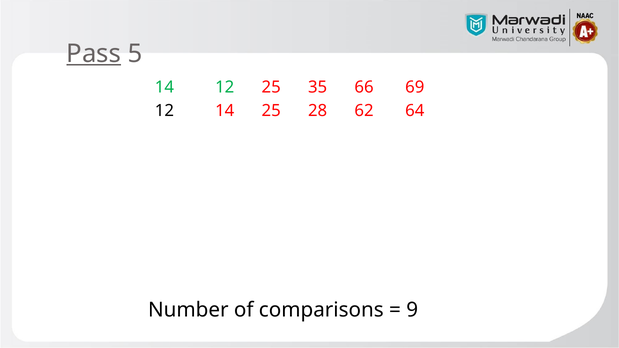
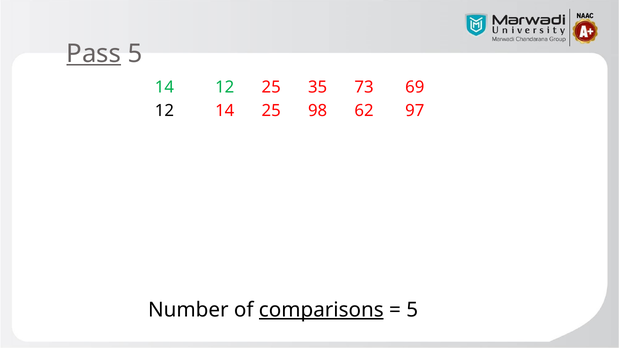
66: 66 -> 73 (364, 87)
28: 28 -> 98 (318, 111)
64: 64 -> 97 (415, 111)
comparisons underline: none -> present (321, 310)
9: 9 -> 5 (412, 310)
